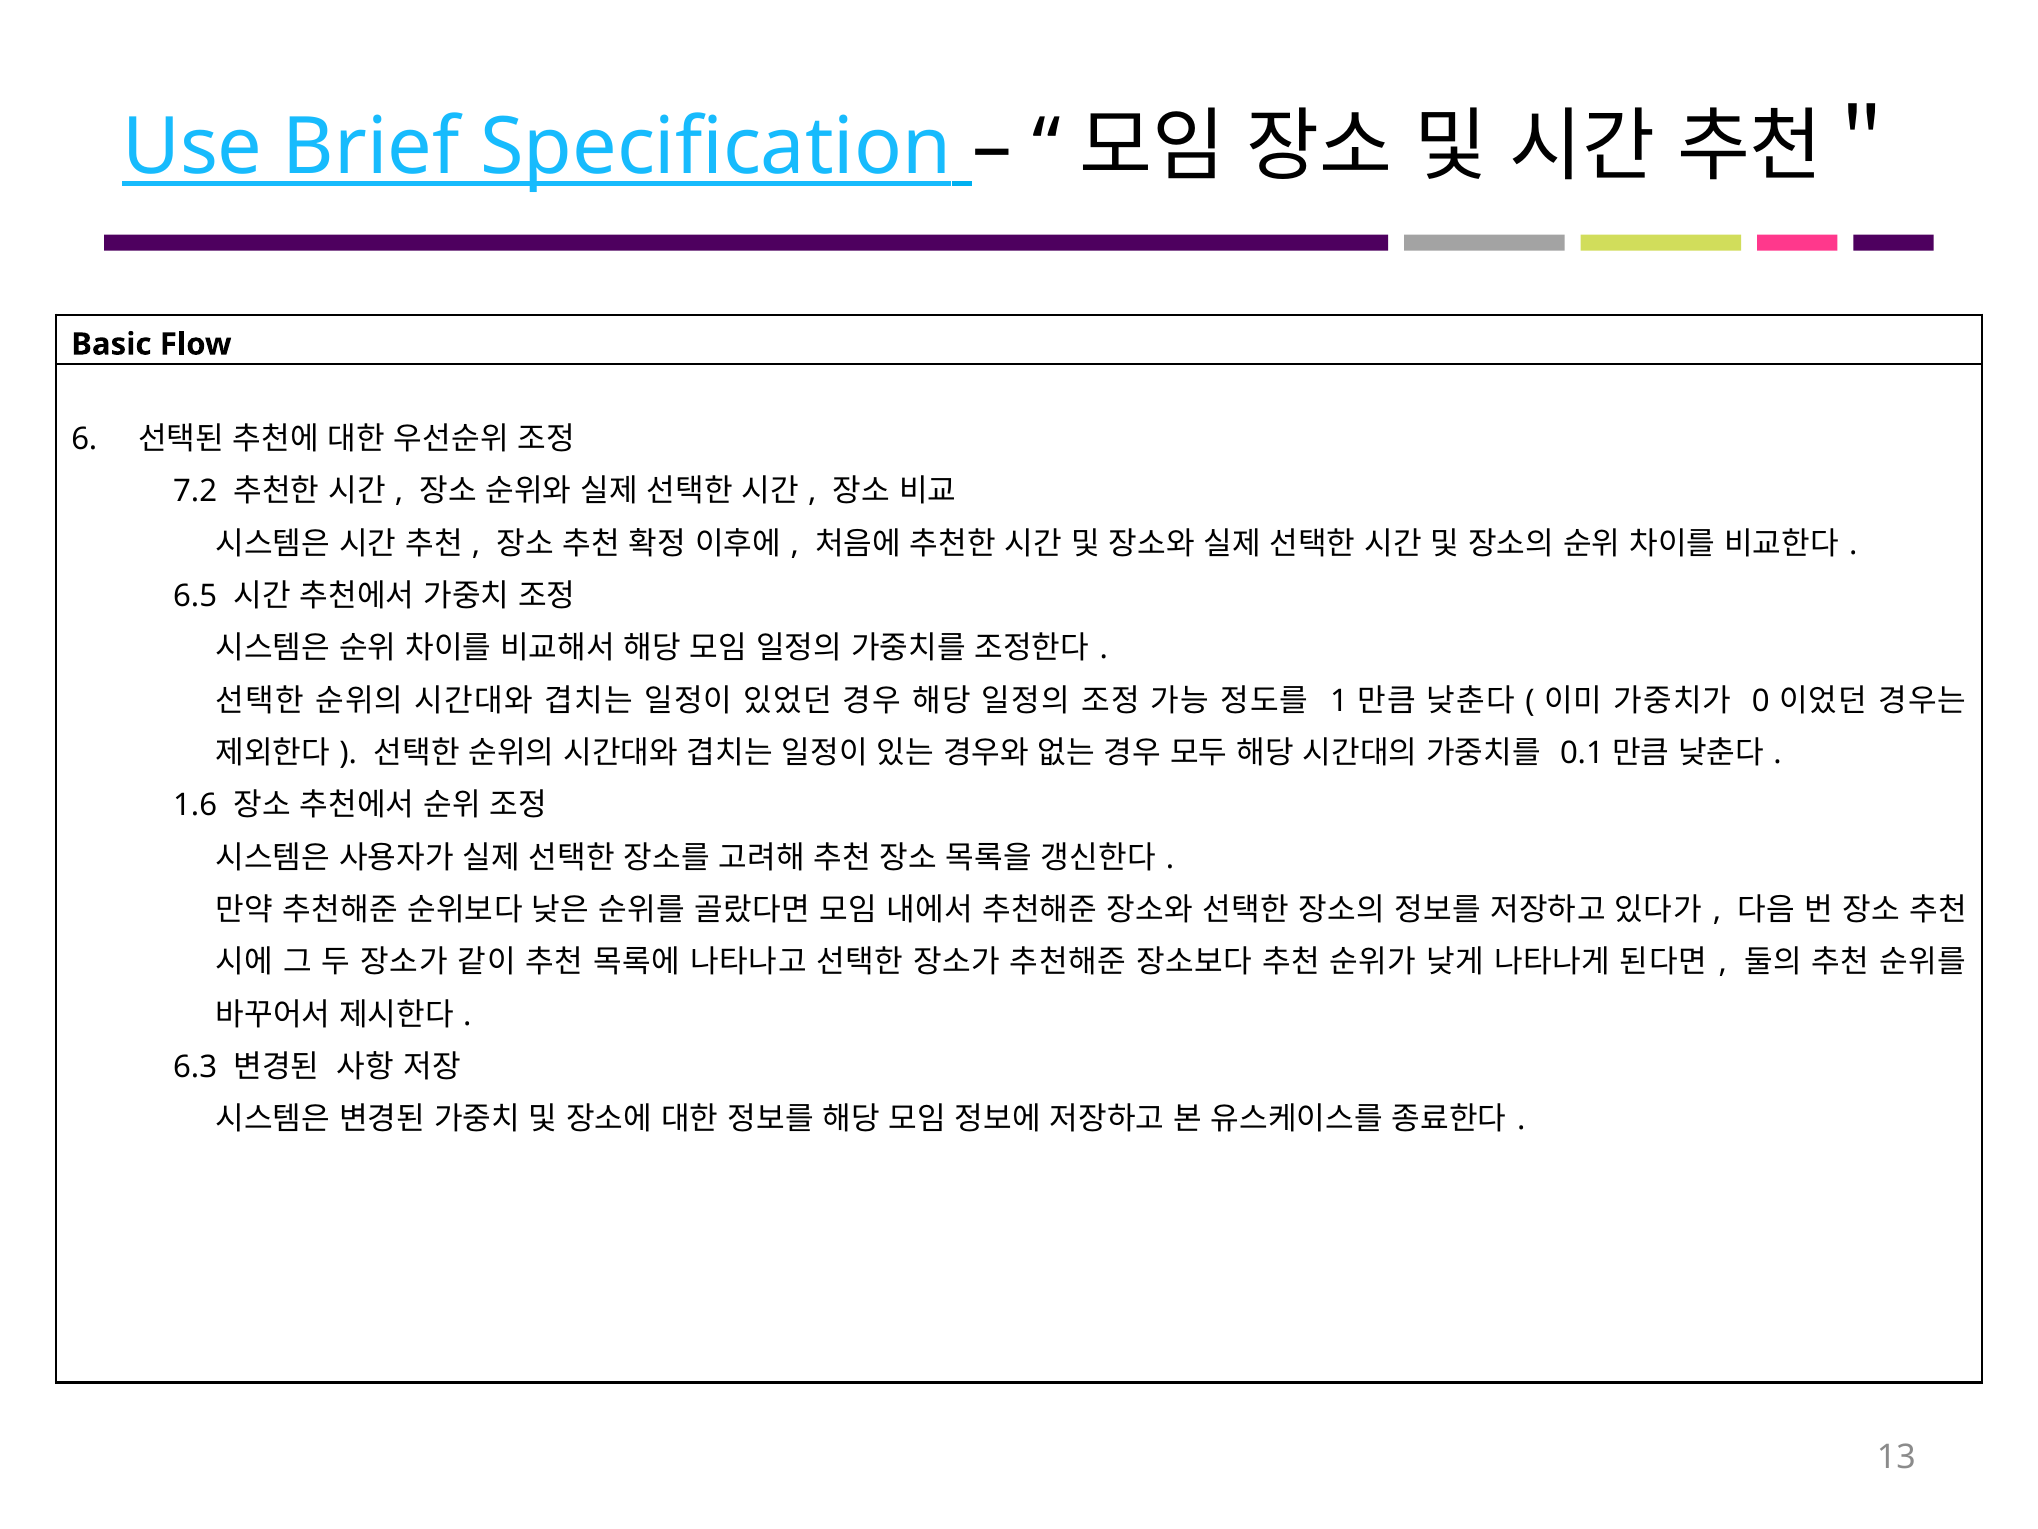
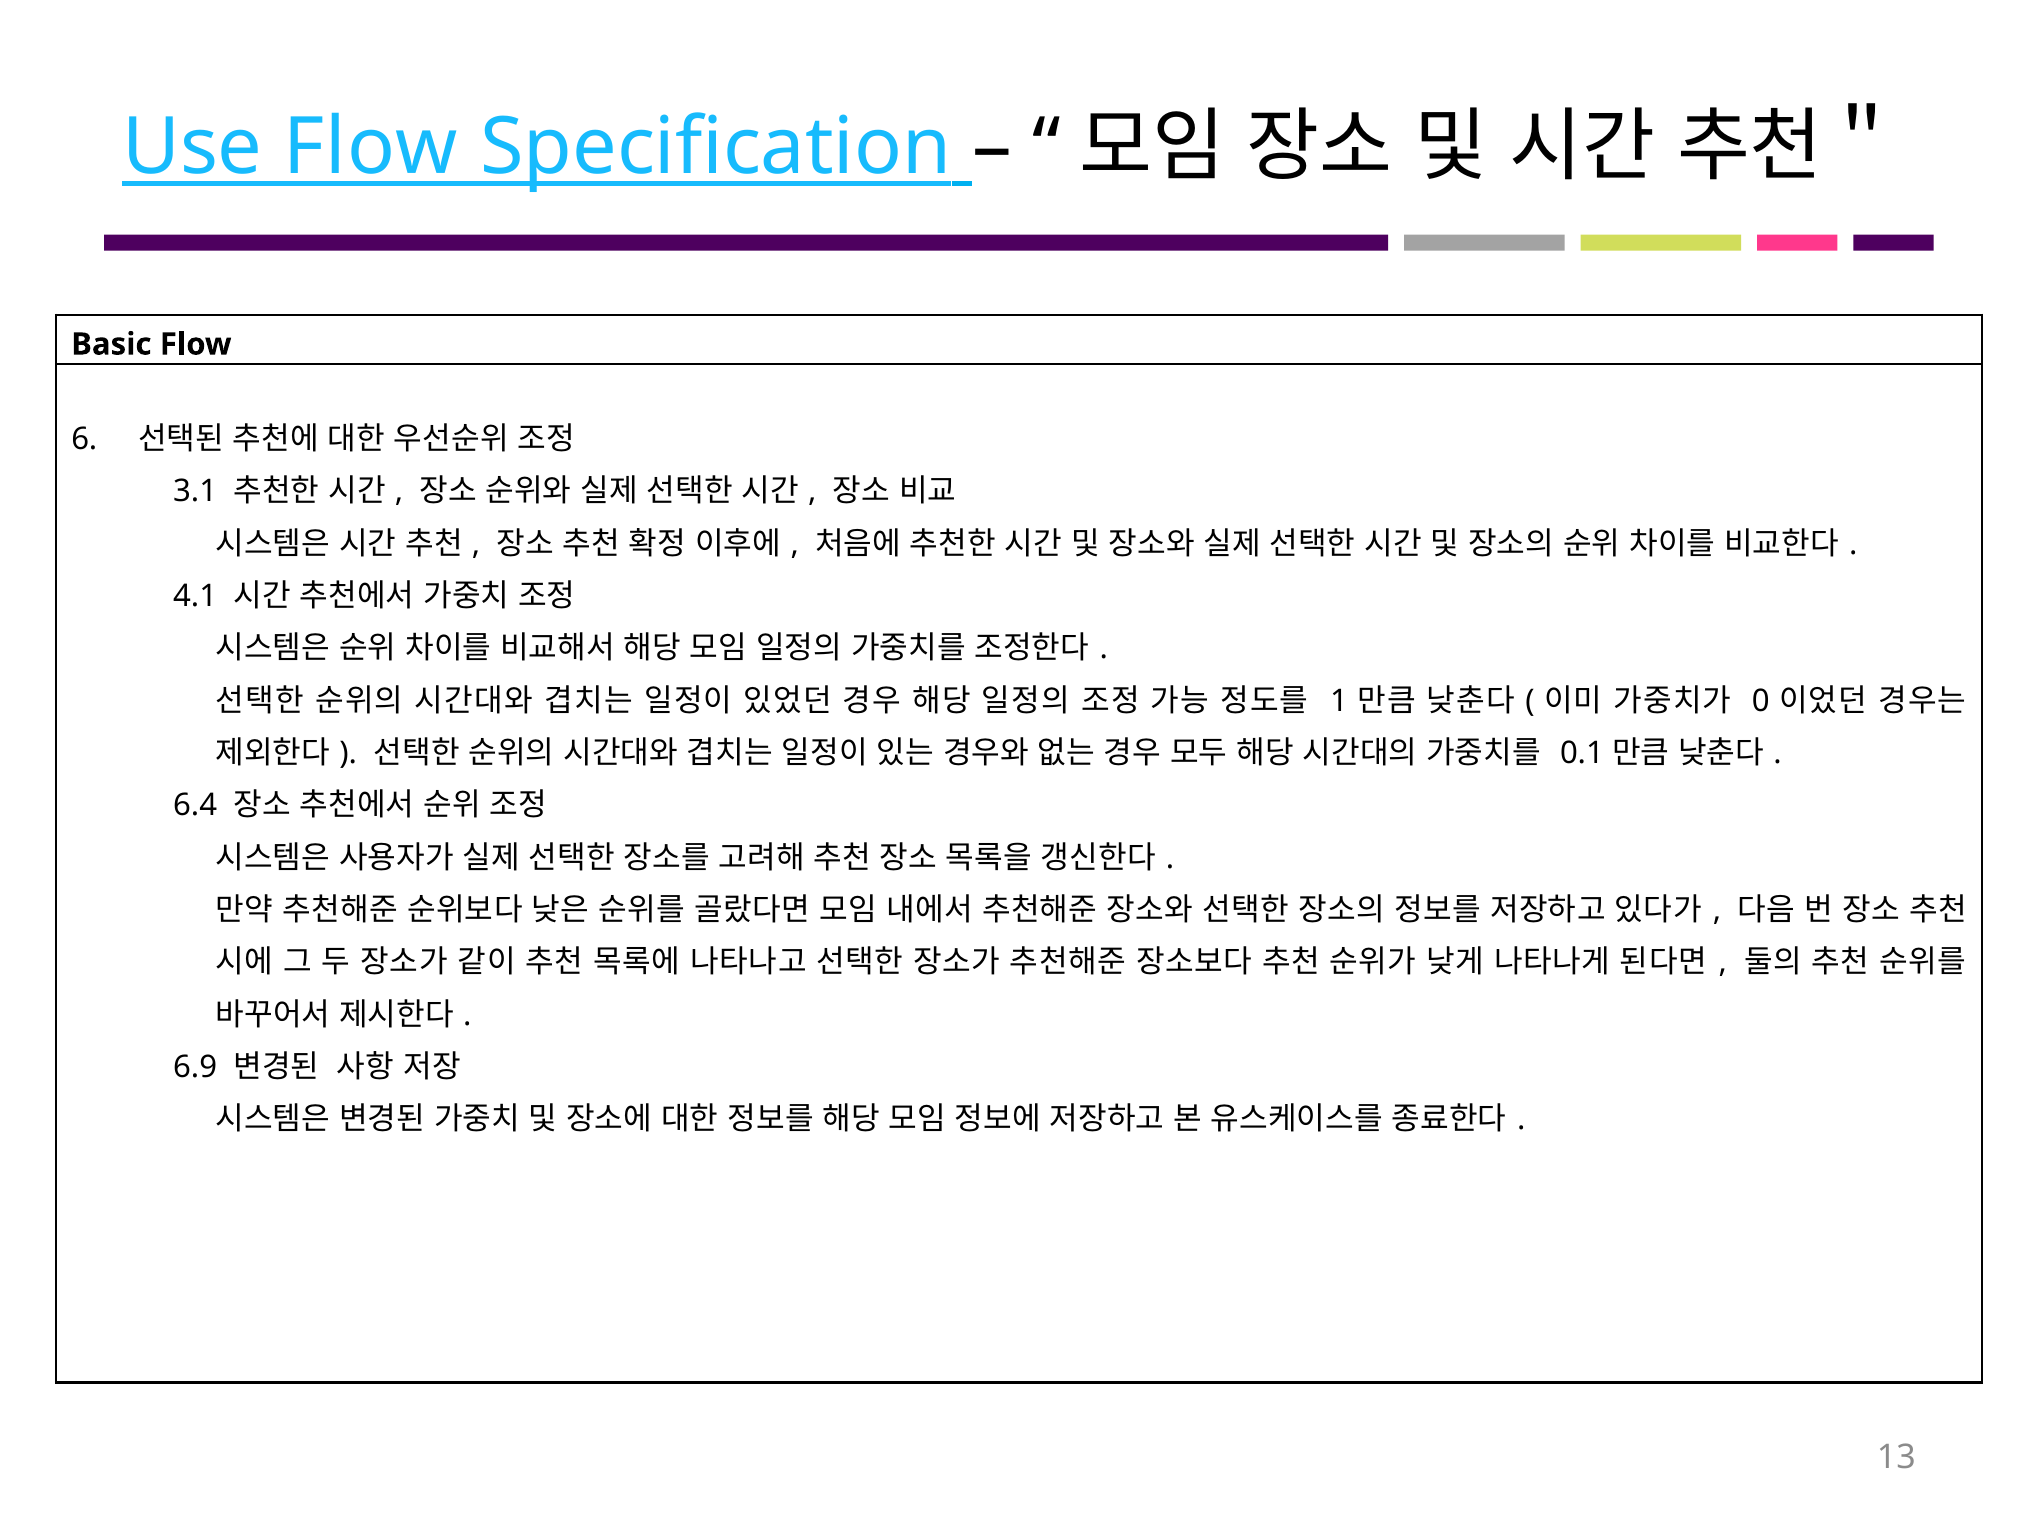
Use Brief: Brief -> Flow (371, 147)
7.2: 7.2 -> 3.1 (195, 491)
6.5: 6.5 -> 4.1 (195, 596)
1.6: 1.6 -> 6.4 (195, 805)
6.3: 6.3 -> 6.9 (195, 1067)
